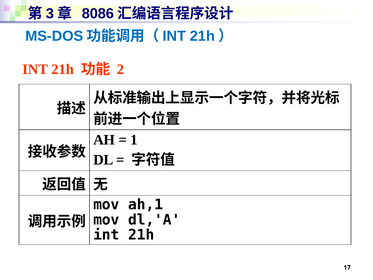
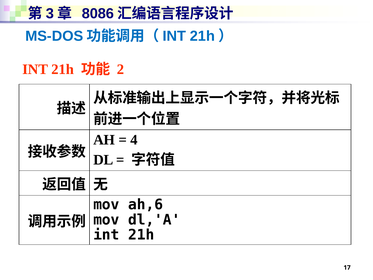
1: 1 -> 4 (134, 140)
ah,1: ah,1 -> ah,6 (146, 204)
